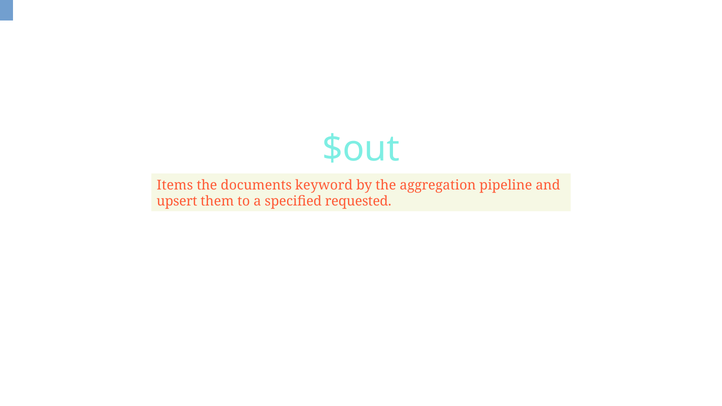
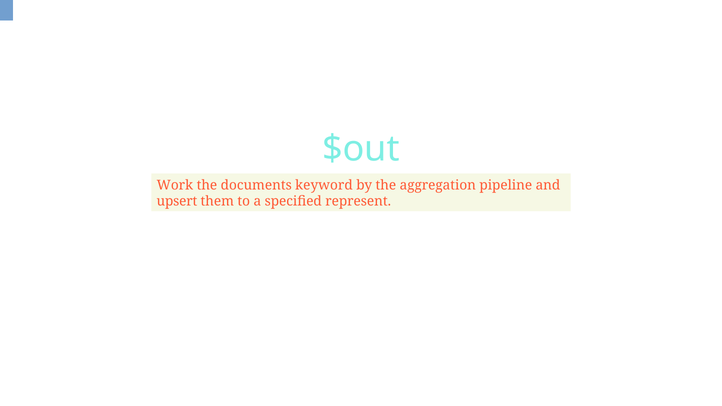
Items: Items -> Work (175, 185)
requested: requested -> represent (358, 201)
